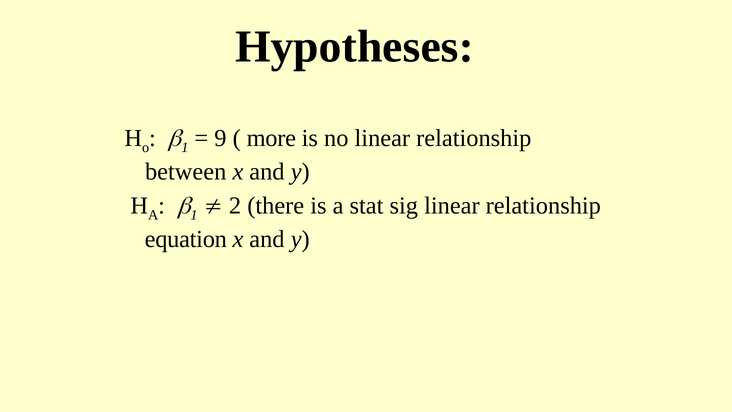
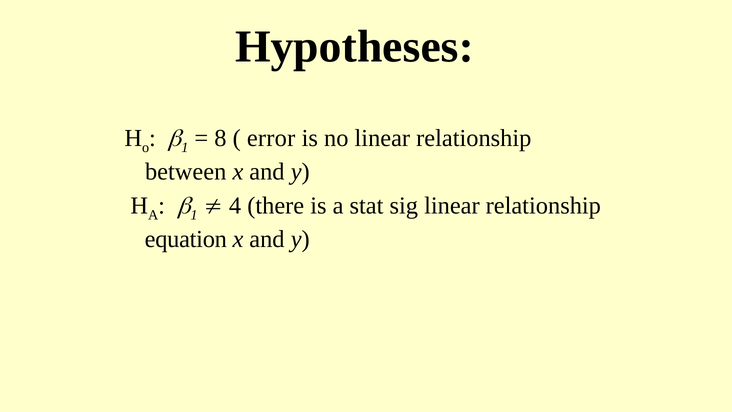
9: 9 -> 8 (220, 138)
more: more -> error (271, 138)
2: 2 -> 4 (235, 206)
